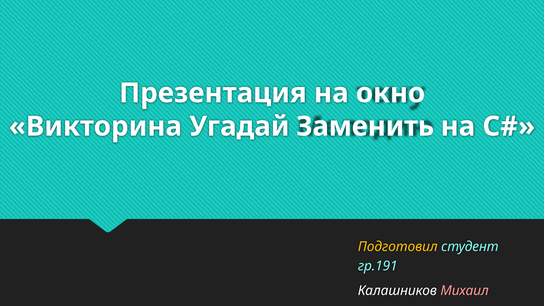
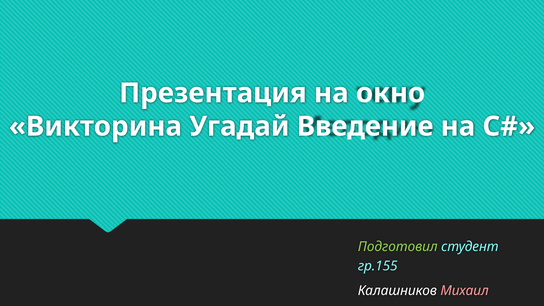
Заменить: Заменить -> Введение (365, 126)
Подготовил colour: yellow -> light green (398, 247)
гр.191: гр.191 -> гр.155 (378, 266)
